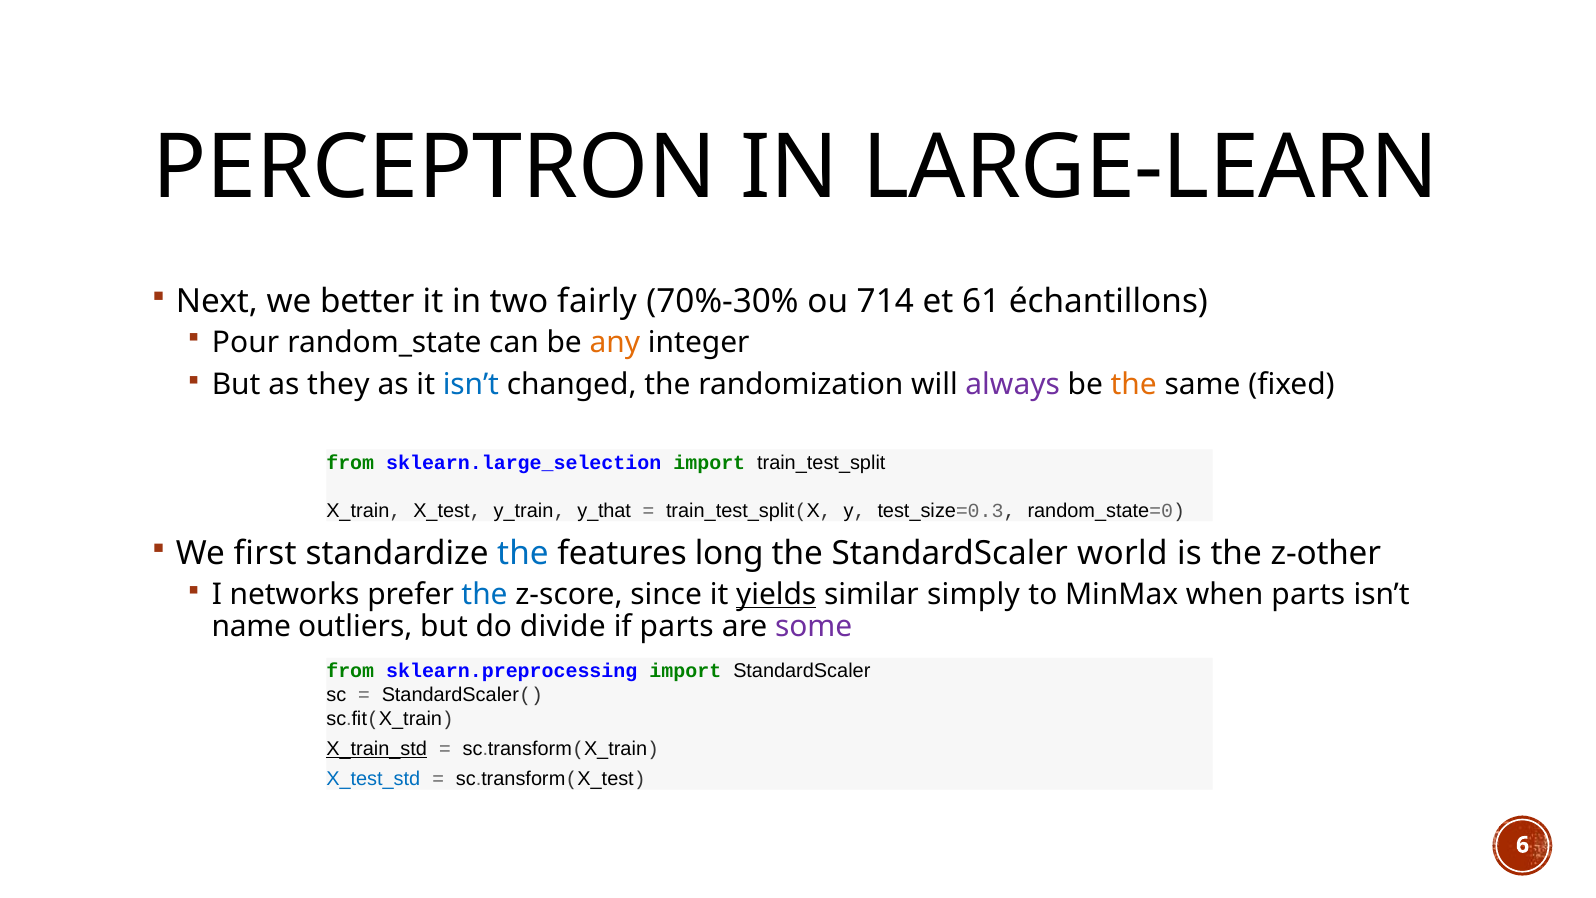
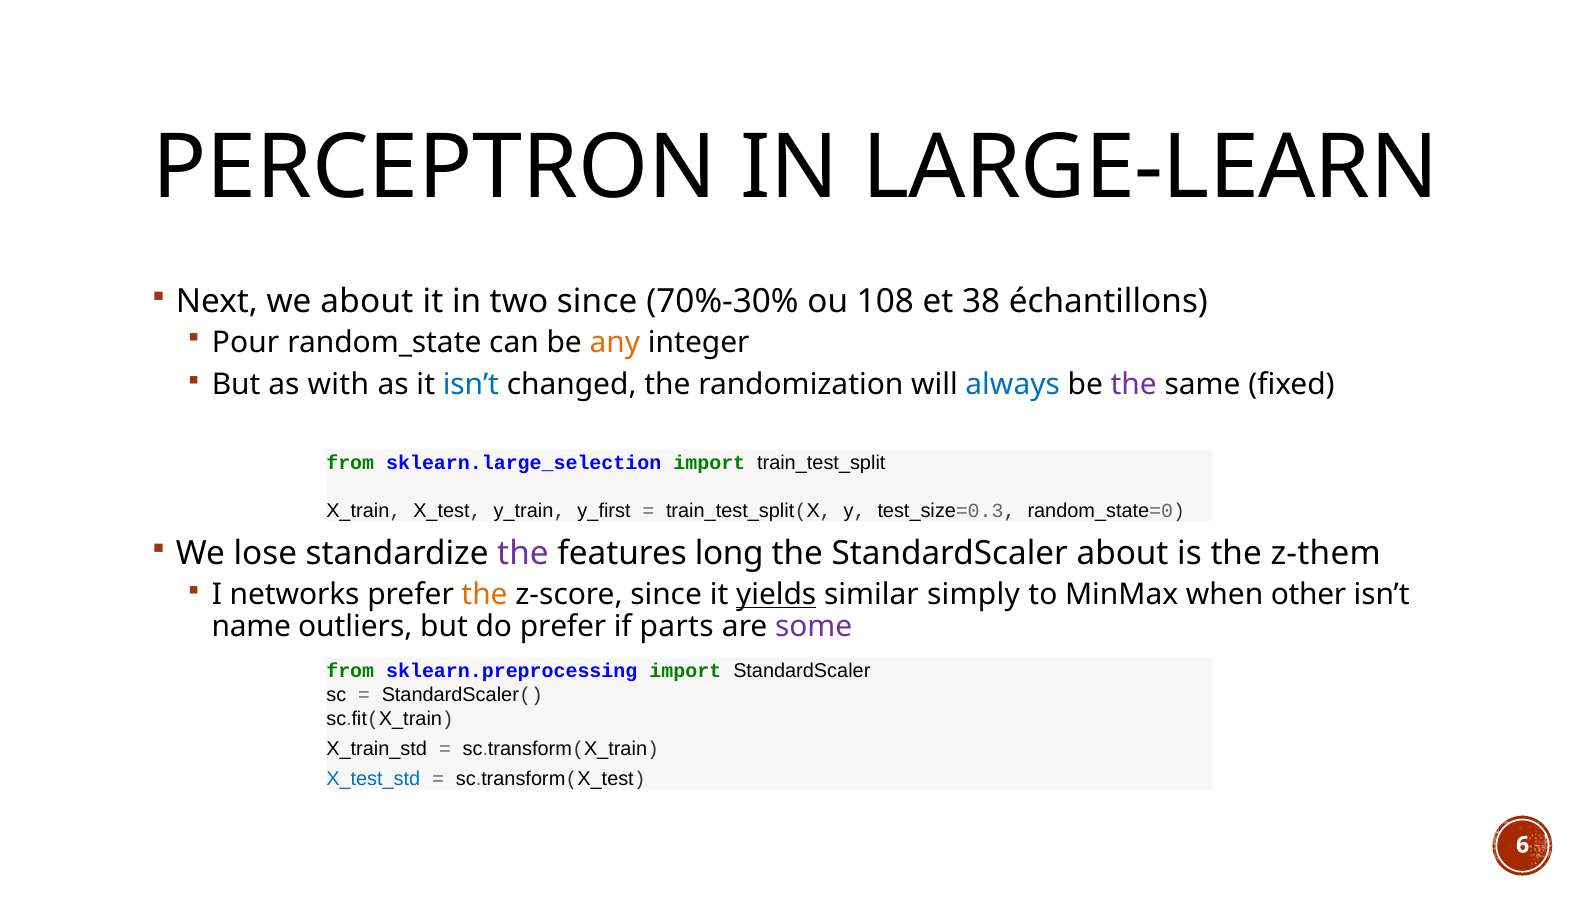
we better: better -> about (367, 301)
two fairly: fairly -> since (597, 301)
714: 714 -> 108 (885, 301)
61: 61 -> 38 (981, 301)
they: they -> with (338, 385)
always colour: purple -> blue (1013, 385)
the colour: orange -> purple (1134, 385)
y_that: y_that -> y_first (604, 510)
first: first -> lose (265, 554)
the colour: blue -> purple (523, 554)
StandardScaler world: world -> about (1123, 554)
z-other: z-other -> z-them (1326, 554)
the colour: blue -> orange (485, 594)
when parts: parts -> other (1309, 594)
do divide: divide -> prefer (563, 627)
X_train_std underline: present -> none (377, 749)
